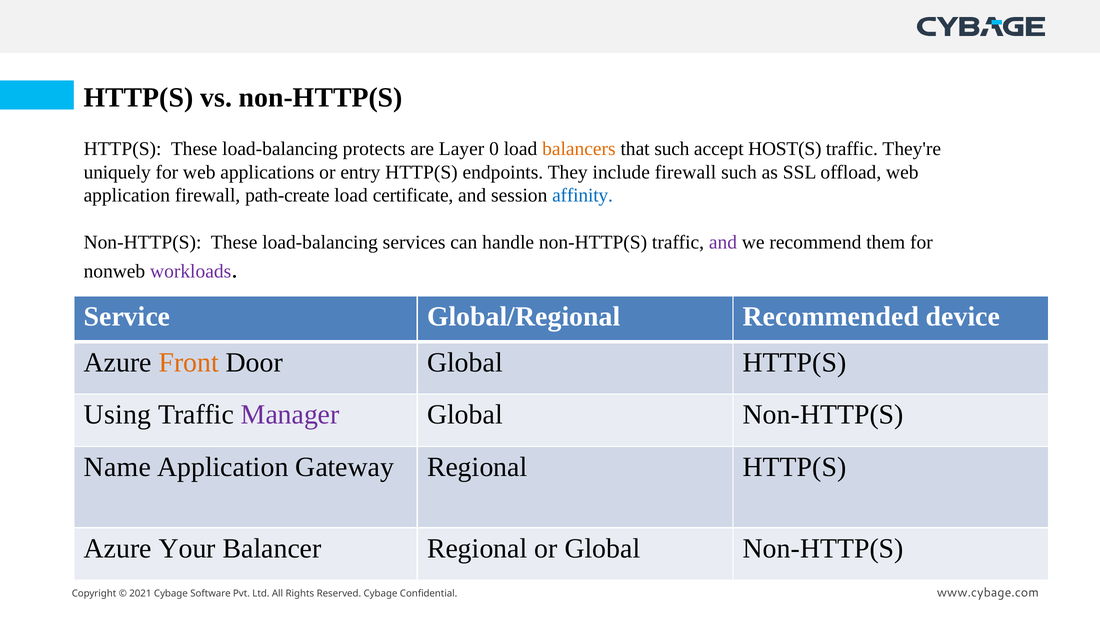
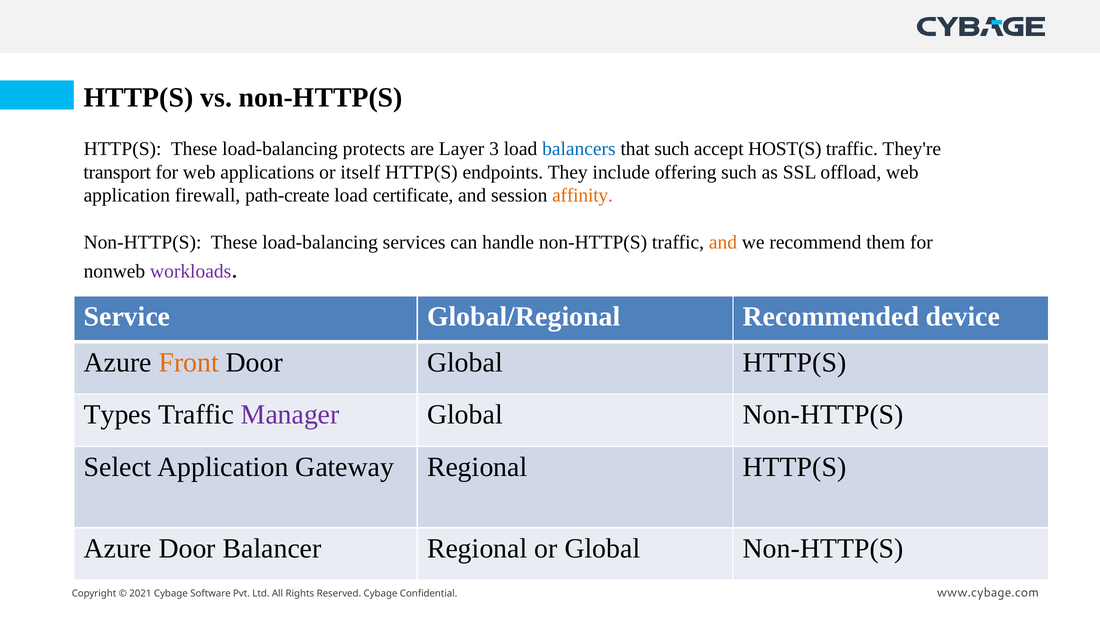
0: 0 -> 3 (494, 149)
balancers colour: orange -> blue (579, 149)
uniquely: uniquely -> transport (117, 172)
entry: entry -> itself (360, 172)
include firewall: firewall -> offering (686, 172)
affinity colour: blue -> orange (583, 196)
and colour: purple -> orange (723, 242)
Using: Using -> Types (118, 415)
Name: Name -> Select (118, 467)
Azure Your: Your -> Door (187, 548)
